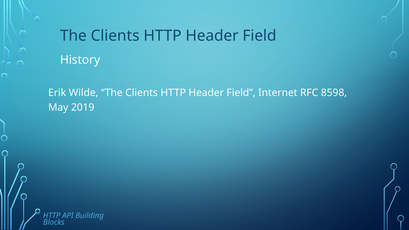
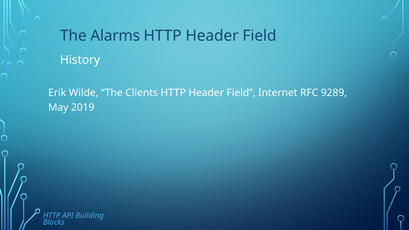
Clients: Clients -> Alarms (115, 36)
8598: 8598 -> 9289 (334, 93)
